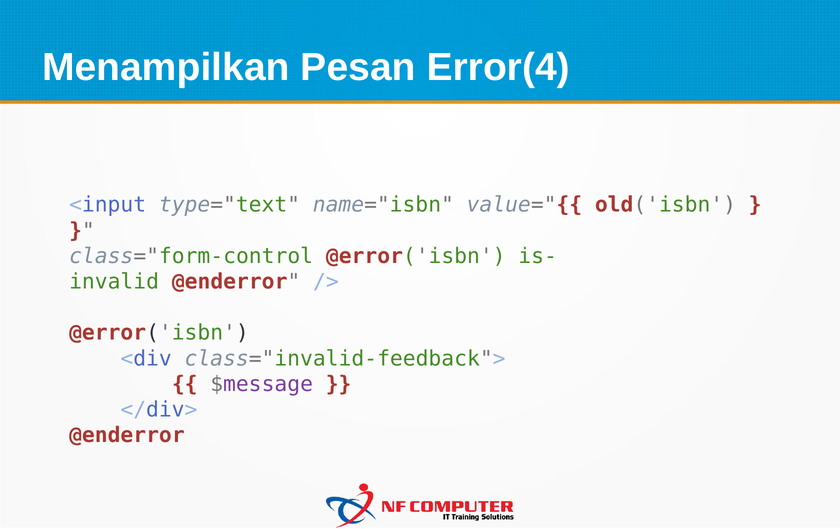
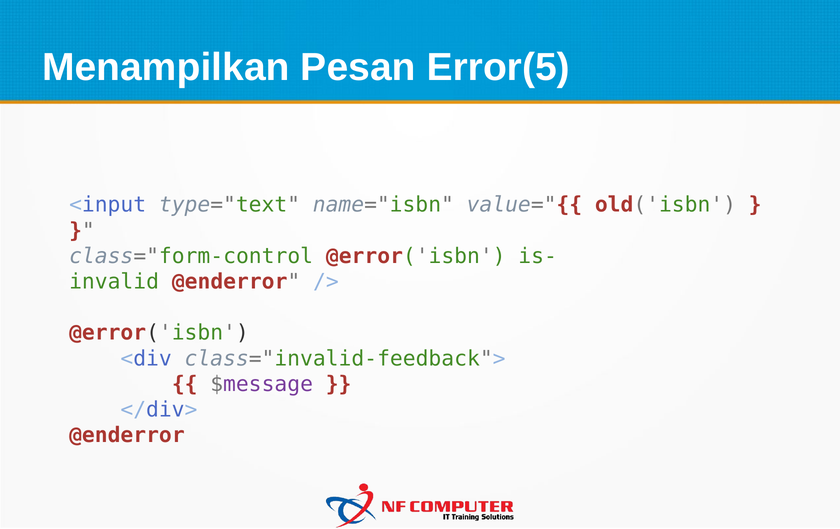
Error(4: Error(4 -> Error(5 (498, 68)
